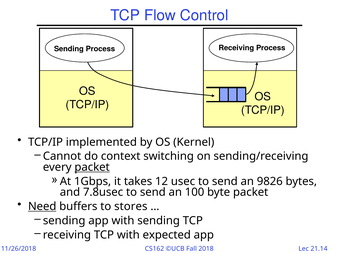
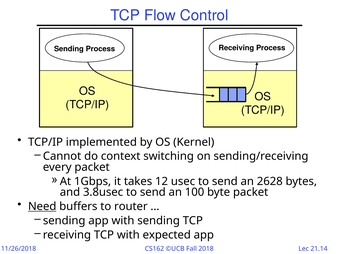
packet underline: present -> none (92, 167)
9826: 9826 -> 2628 (270, 182)
7.8usec: 7.8usec -> 3.8usec (103, 192)
stores: stores -> router (131, 207)
